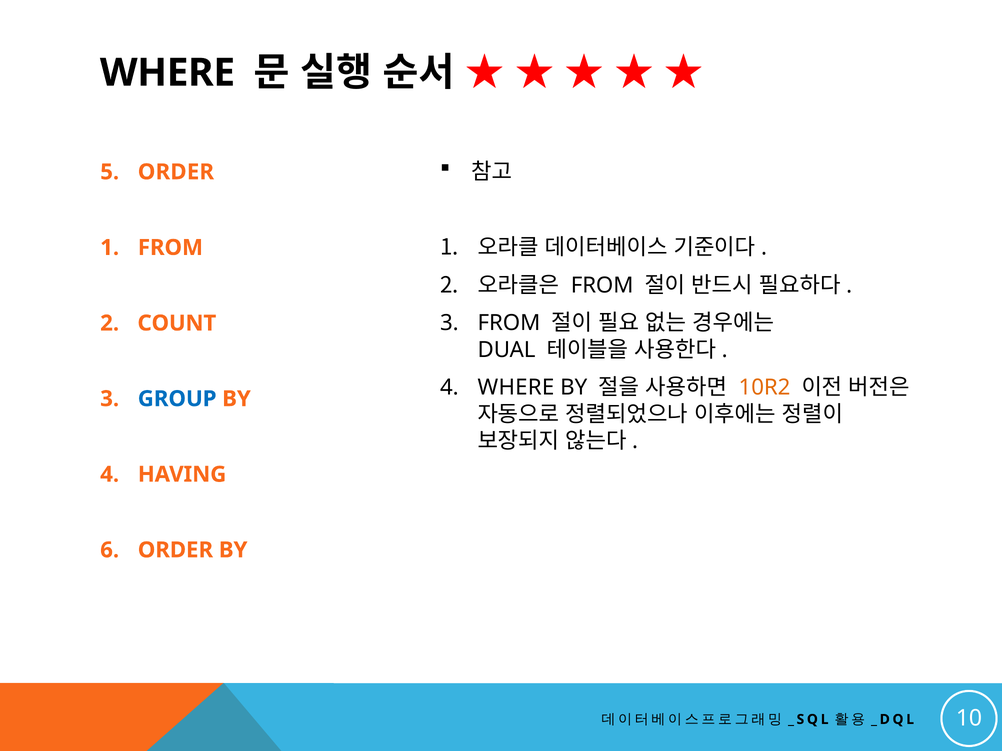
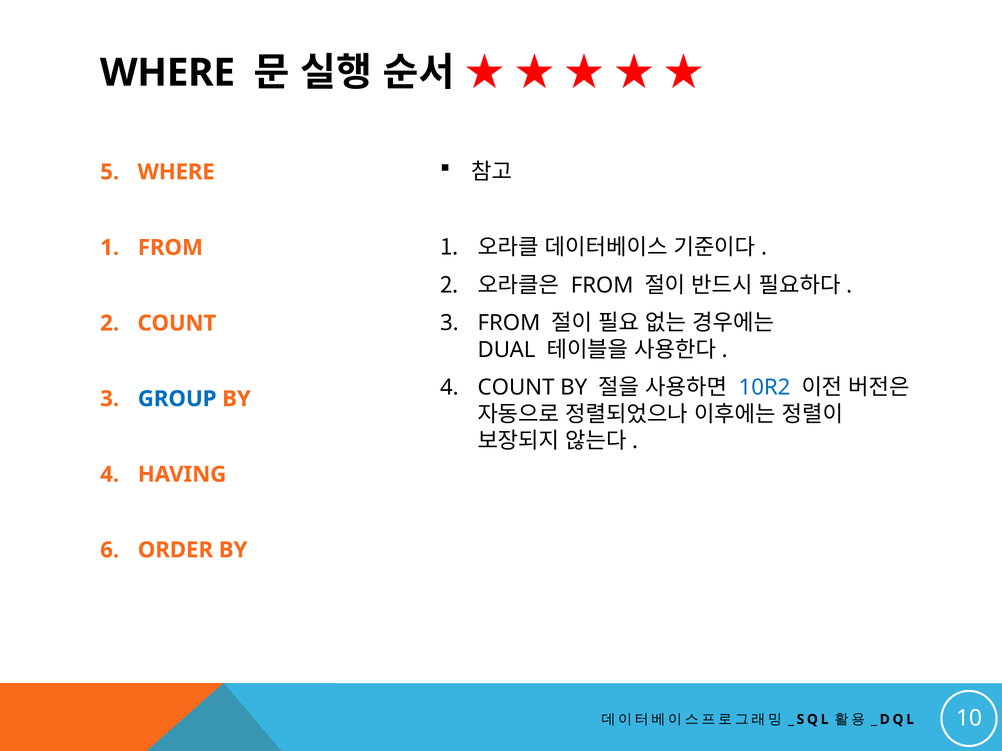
5 ORDER: ORDER -> WHERE (176, 172)
4 WHERE: WHERE -> COUNT (516, 388)
10R2 colour: orange -> blue (765, 388)
